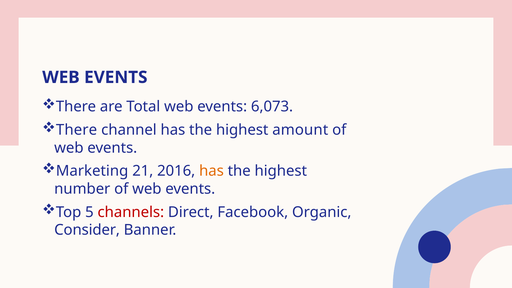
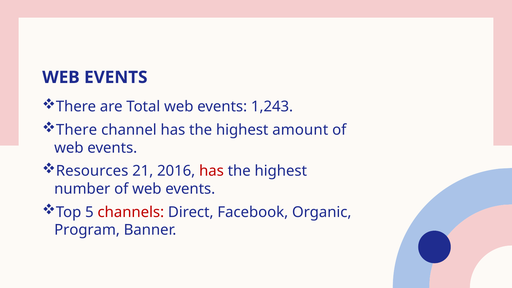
6,073: 6,073 -> 1,243 (272, 107)
Marketing: Marketing -> Resources (92, 171)
has colour: orange -> red (211, 171)
Consider: Consider -> Program (87, 230)
